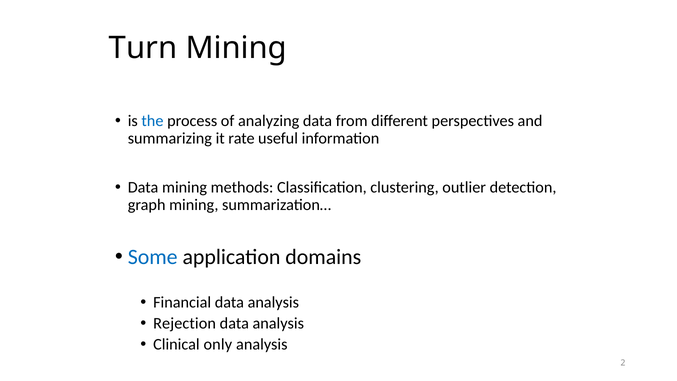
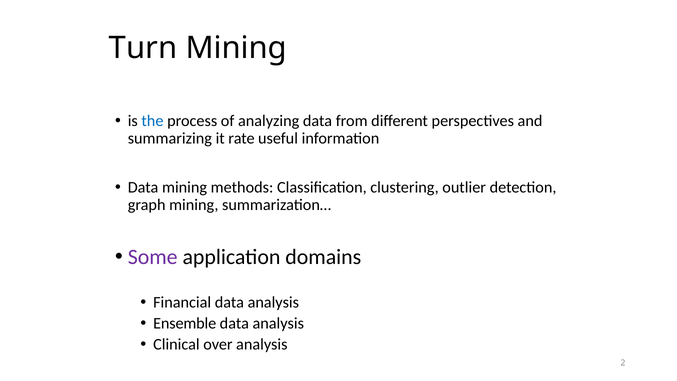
Some colour: blue -> purple (153, 257)
Rejection: Rejection -> Ensemble (185, 323)
only: only -> over (218, 344)
